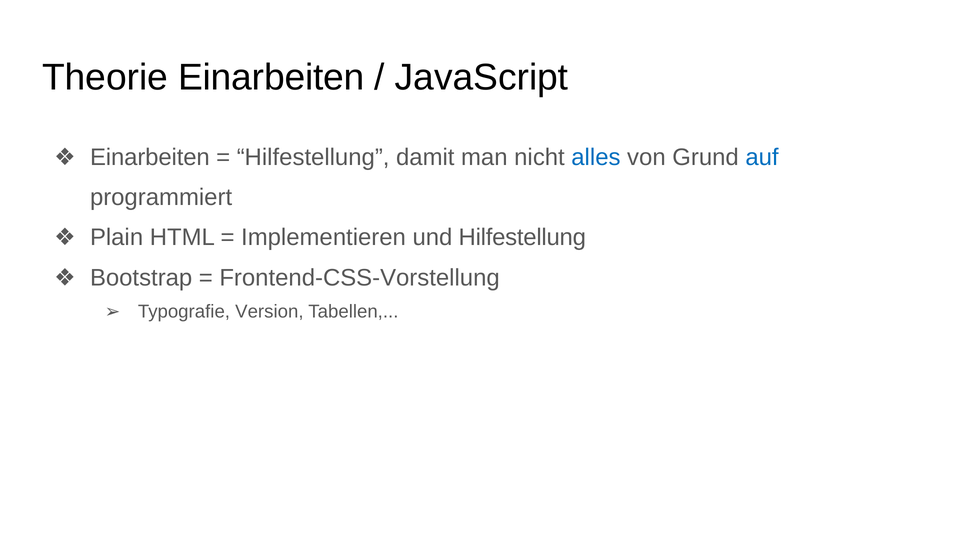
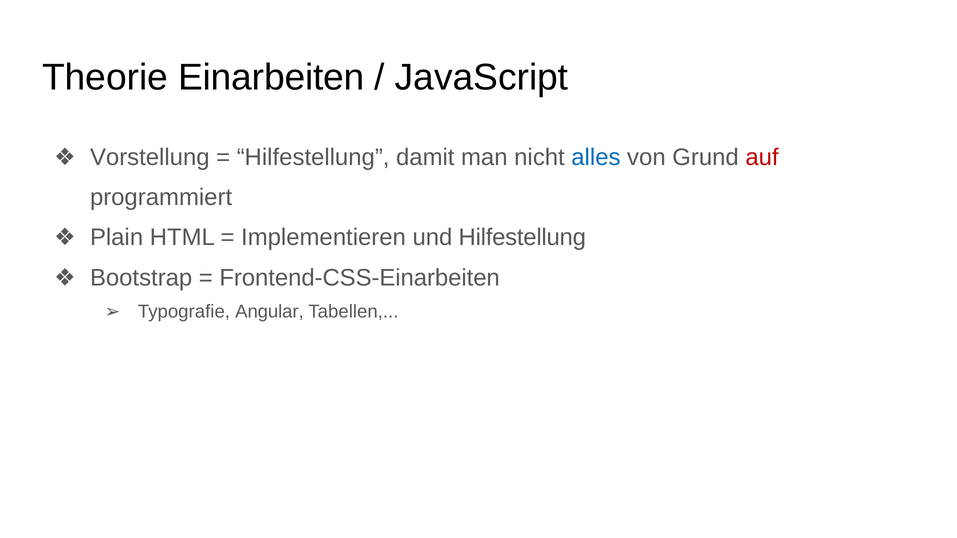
Einarbeiten: Einarbeiten -> Vorstellung (150, 157)
auf colour: blue -> red (762, 157)
Frontend-CSS-Vorstellung: Frontend-CSS-Vorstellung -> Frontend-CSS-Einarbeiten (360, 278)
Version: Version -> Angular (269, 312)
